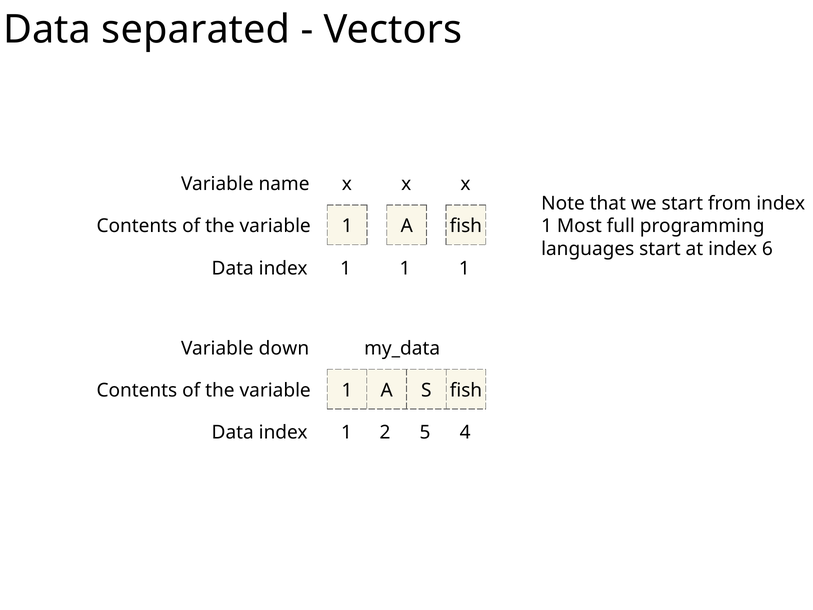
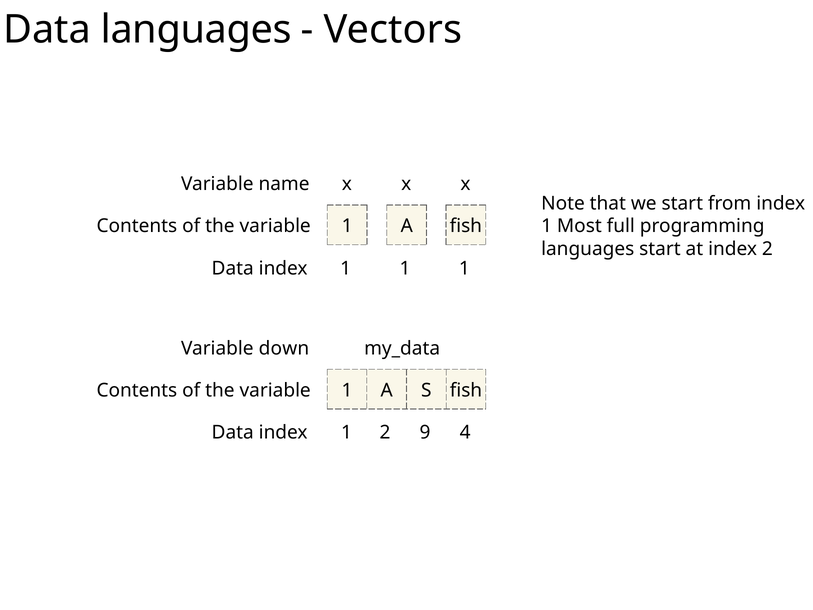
Data separated: separated -> languages (196, 30)
index 6: 6 -> 2 (767, 249)
5: 5 -> 9 (425, 432)
